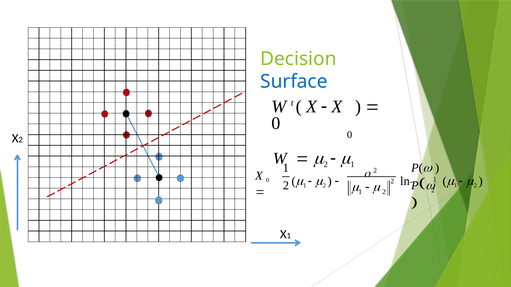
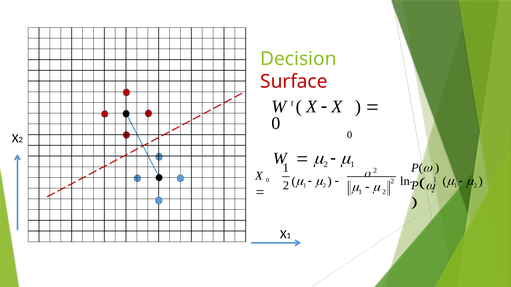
Surface colour: blue -> red (294, 82)
